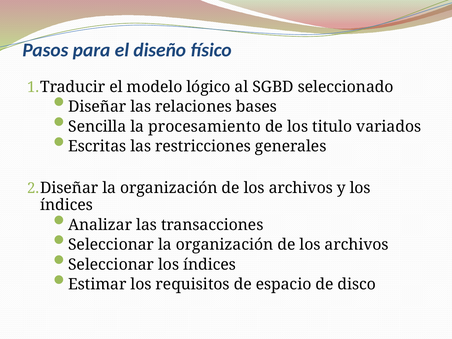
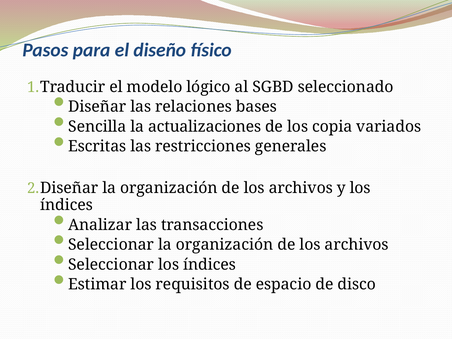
procesamiento: procesamiento -> actualizaciones (205, 127)
titulo: titulo -> copia (332, 127)
